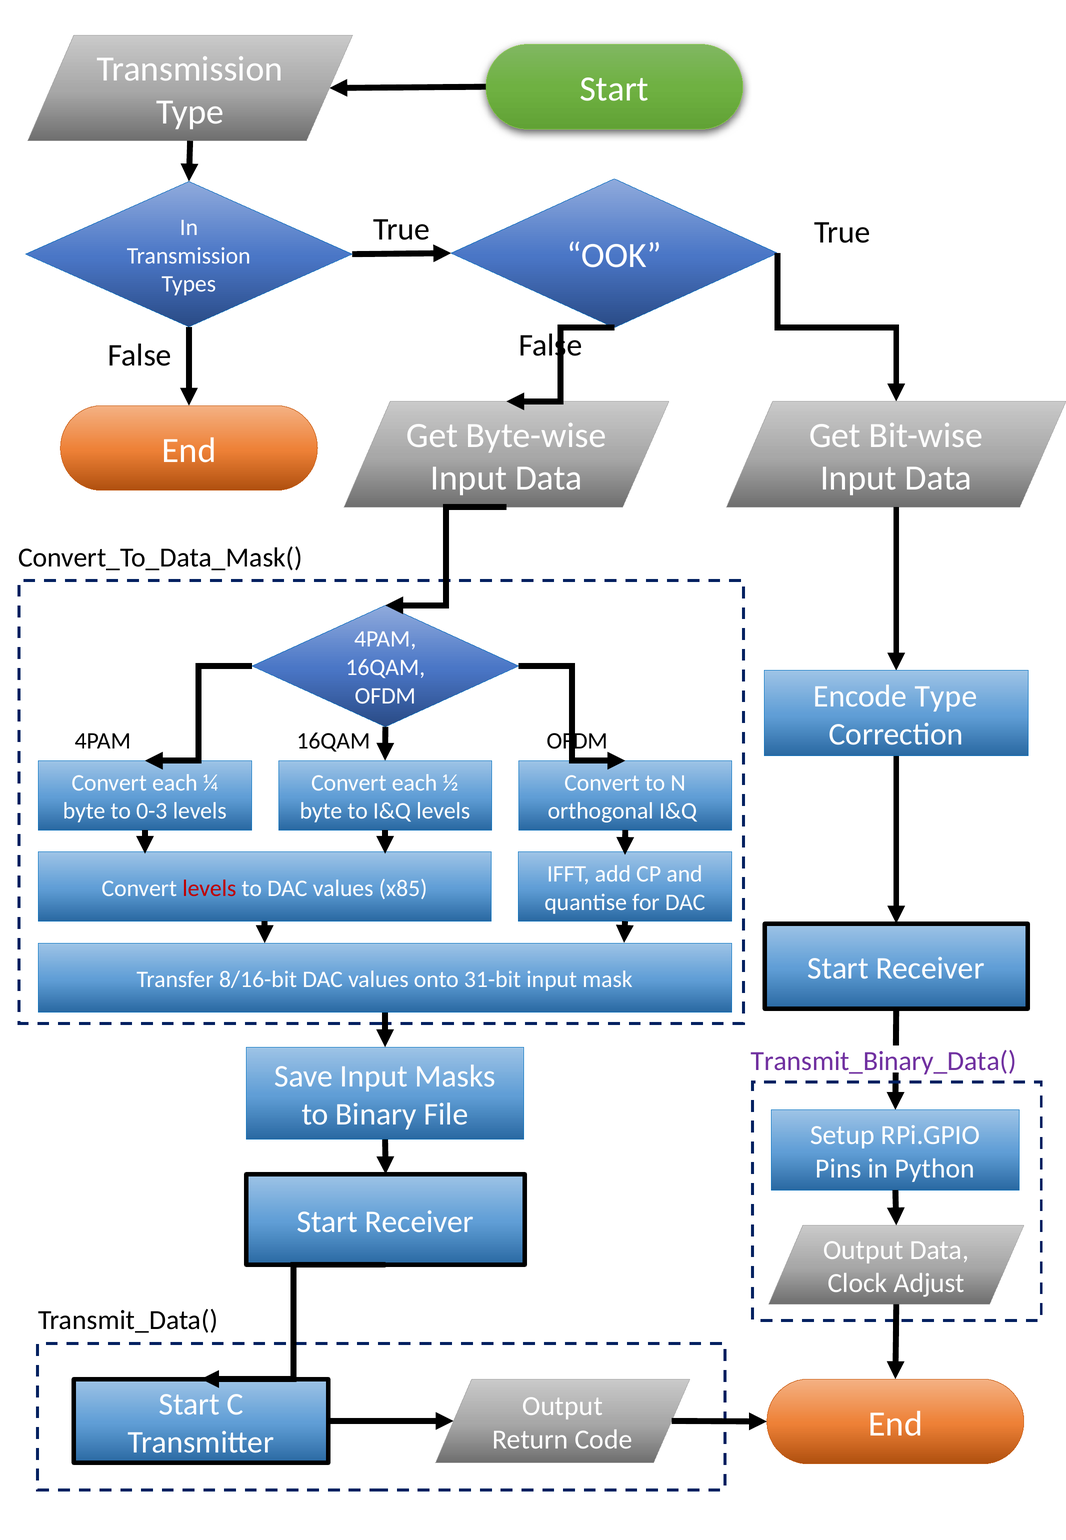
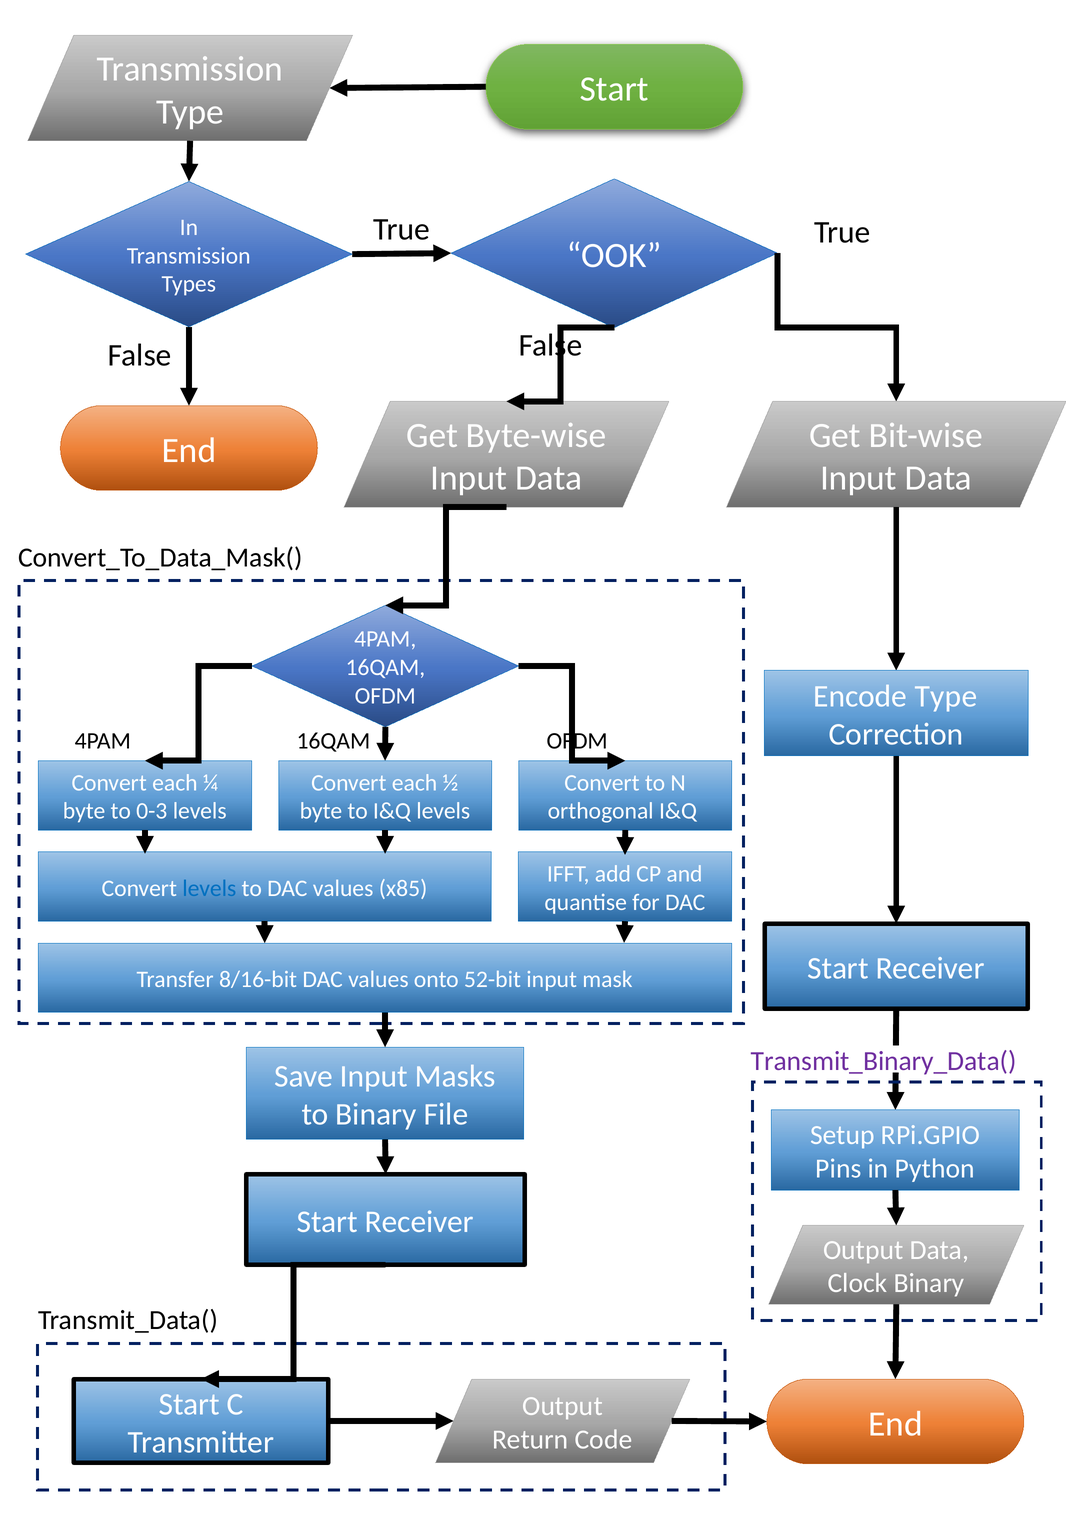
levels colour: red -> blue (209, 888)
31-bit: 31-bit -> 52-bit (492, 979)
Clock Adjust: Adjust -> Binary (929, 1283)
